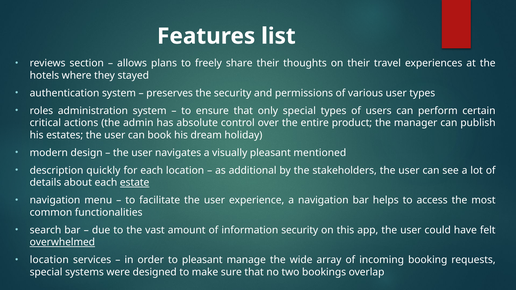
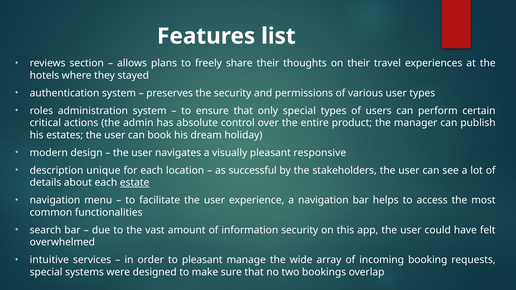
mentioned: mentioned -> responsive (320, 153)
quickly: quickly -> unique (103, 170)
additional: additional -> successful (253, 170)
overwhelmed underline: present -> none (62, 242)
location: location -> intuitive (49, 260)
